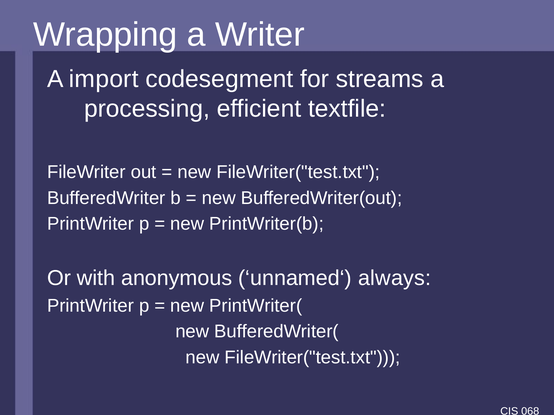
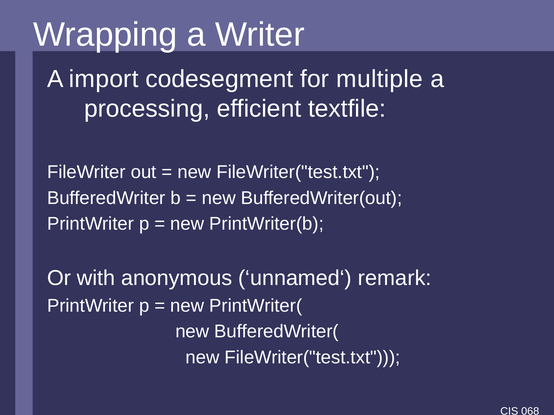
streams: streams -> multiple (380, 79)
always: always -> remark (395, 279)
